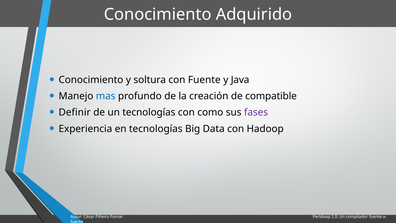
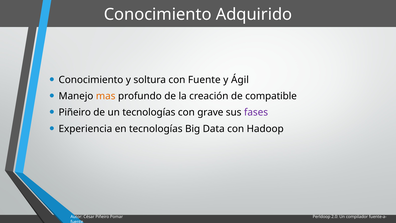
Java: Java -> Ágil (240, 80)
mas colour: blue -> orange (106, 96)
Definir: Definir -> Piñeiro (75, 112)
como: como -> grave (210, 112)
